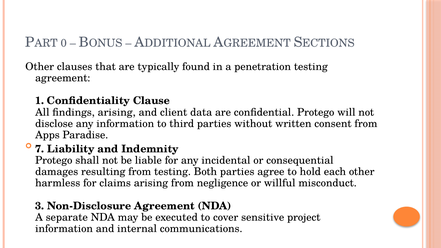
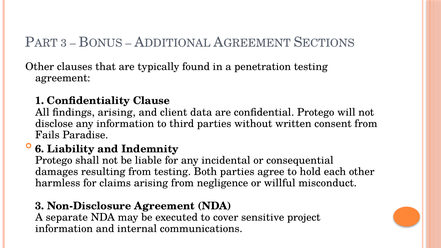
0: 0 -> 3 (64, 43)
Apps: Apps -> Fails (47, 135)
7: 7 -> 6 (40, 149)
